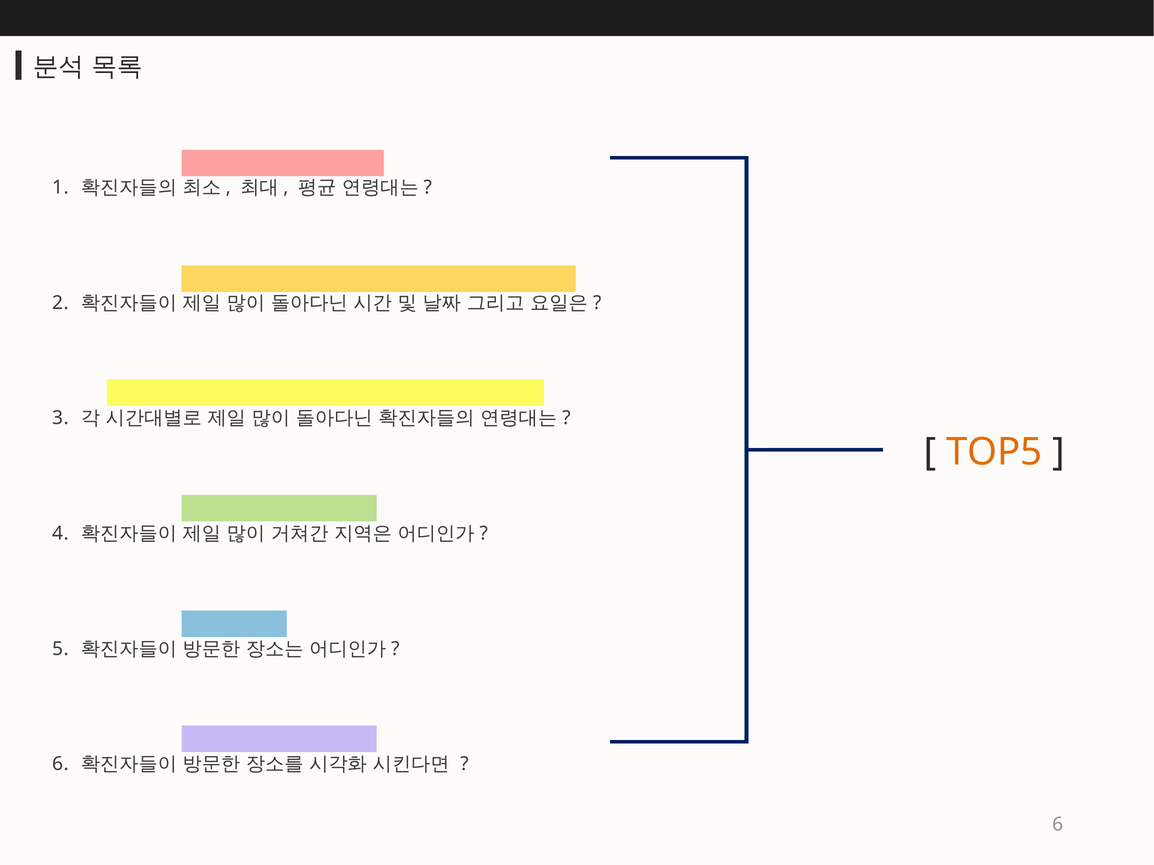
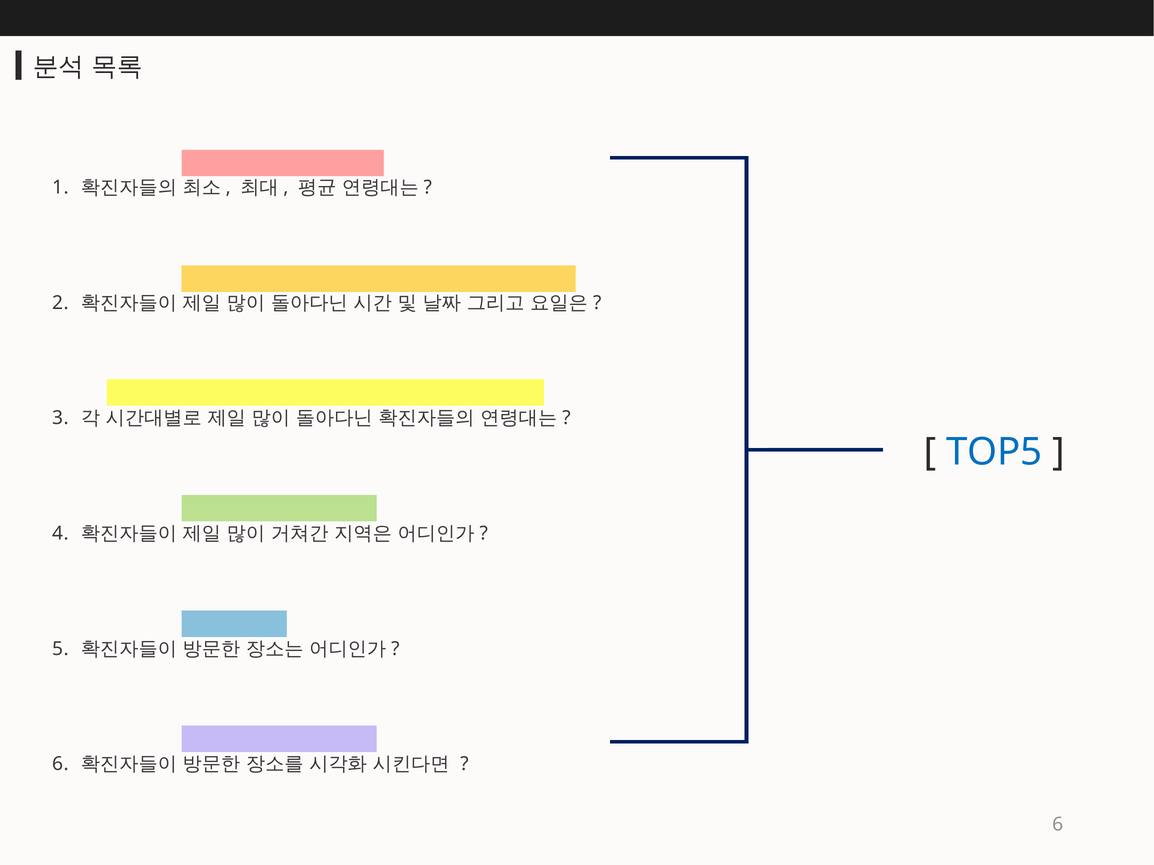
TOP5 colour: orange -> blue (994, 452)
